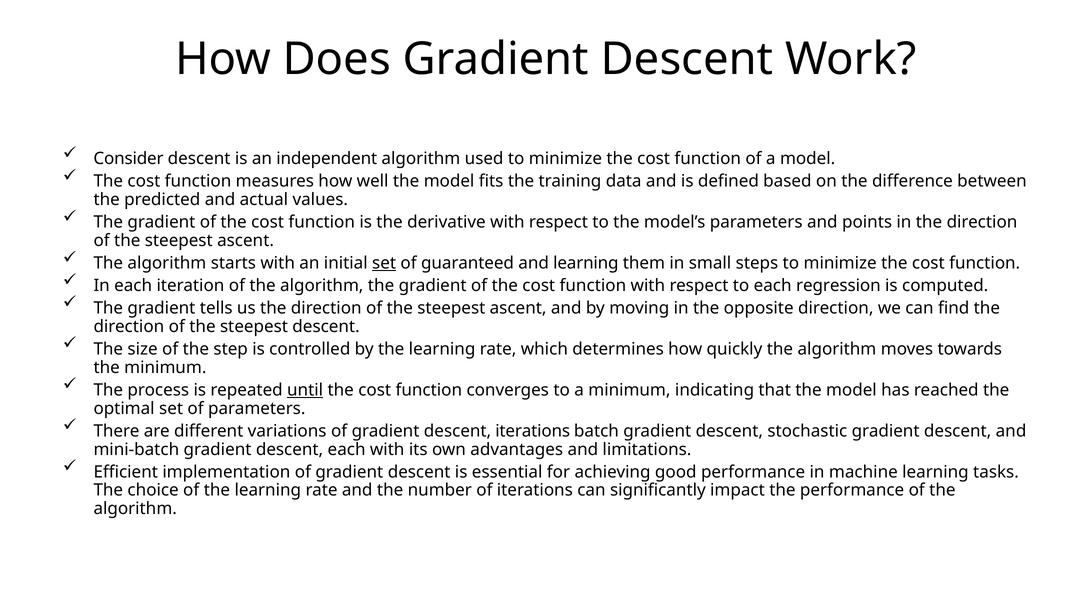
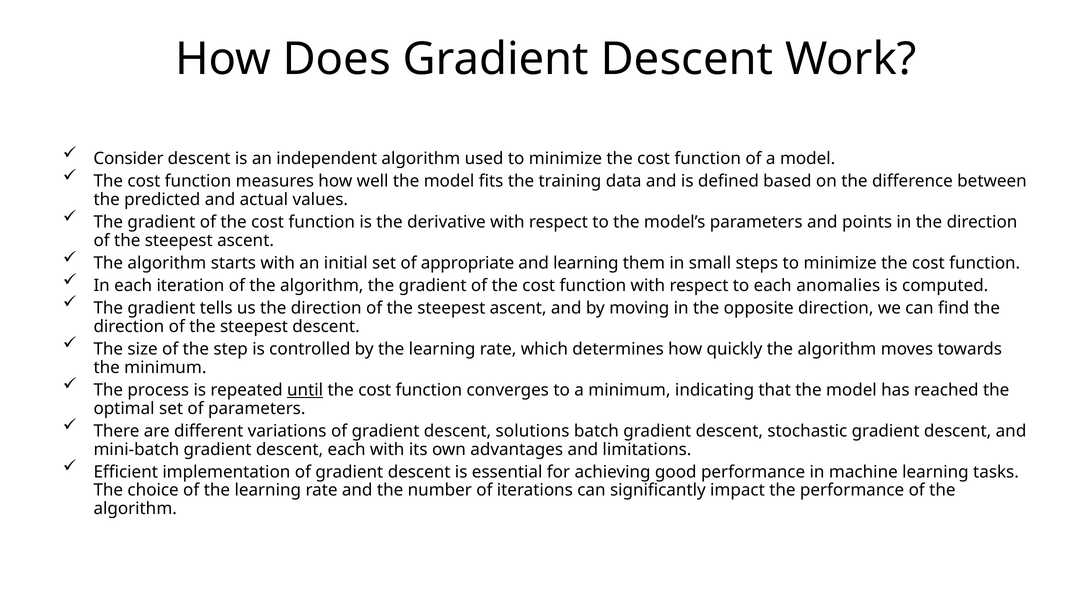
set underline: present -> none (384, 263)
guaranteed: guaranteed -> appropriate (468, 263)
regression: regression -> anomalies (838, 286)
descent iterations: iterations -> solutions (533, 431)
